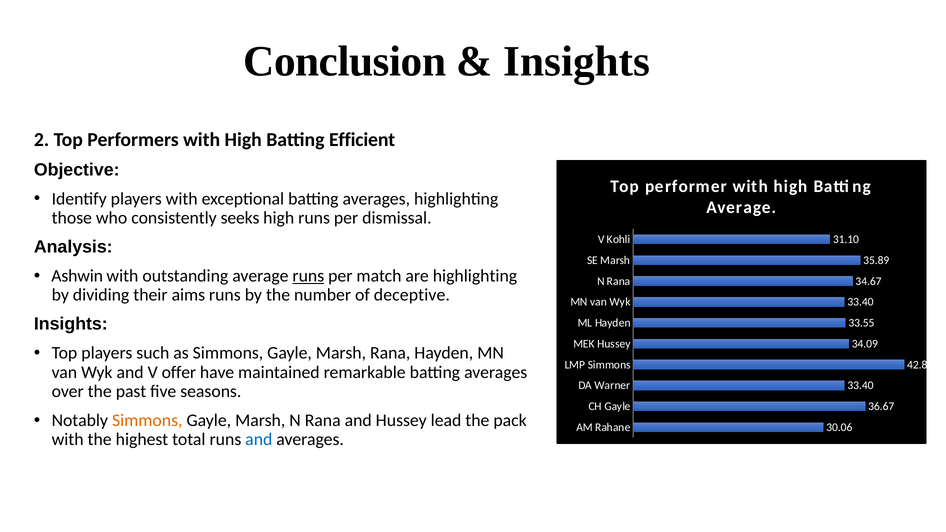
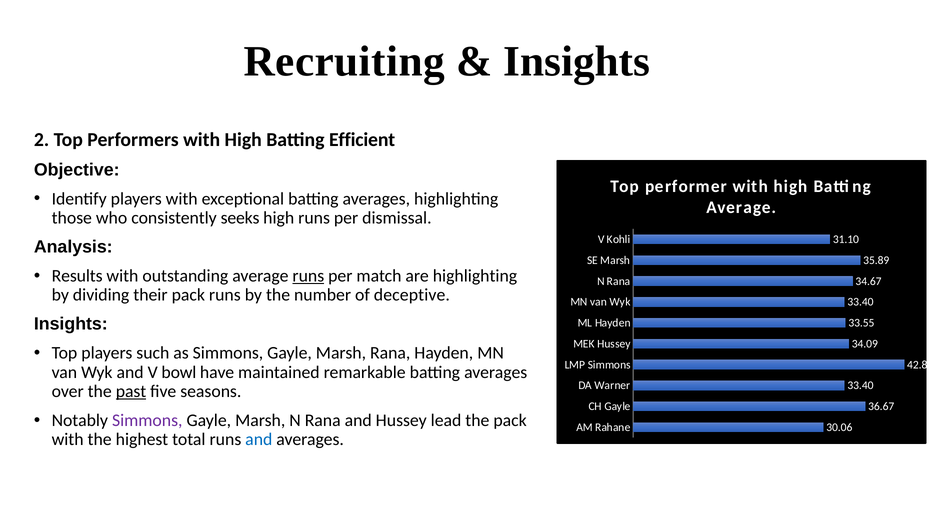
Conclusion: Conclusion -> Recruiting (344, 61)
Ashwin: Ashwin -> Results (77, 276)
their aims: aims -> pack (188, 295)
offer: offer -> bowl (179, 372)
past underline: none -> present (131, 391)
Simmons colour: orange -> purple (147, 420)
